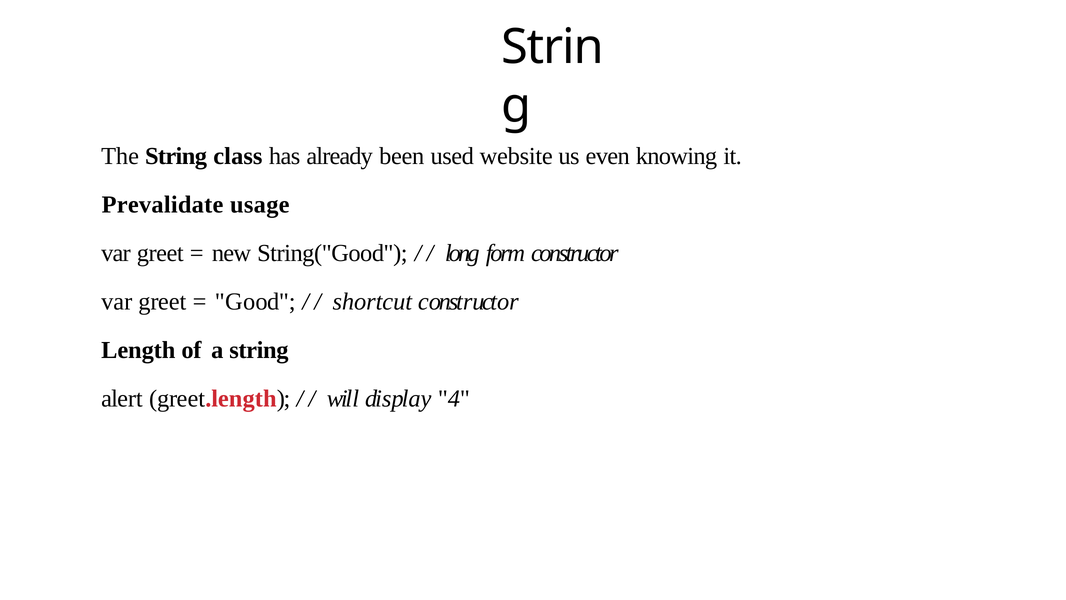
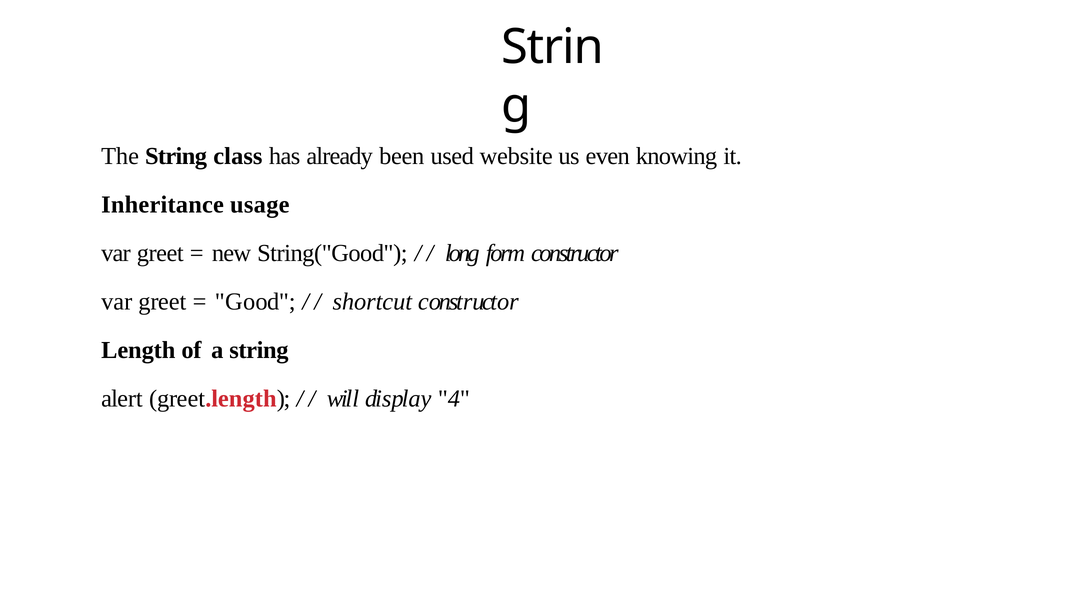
Prevalidate: Prevalidate -> Inheritance (163, 205)
